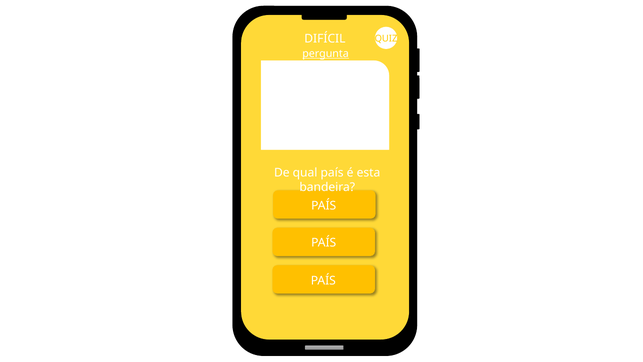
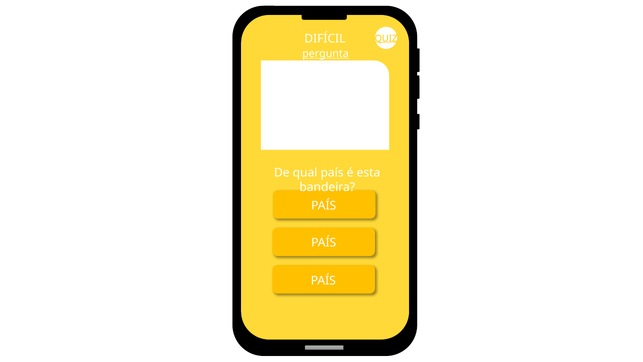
QUIZ underline: none -> present (386, 38)
